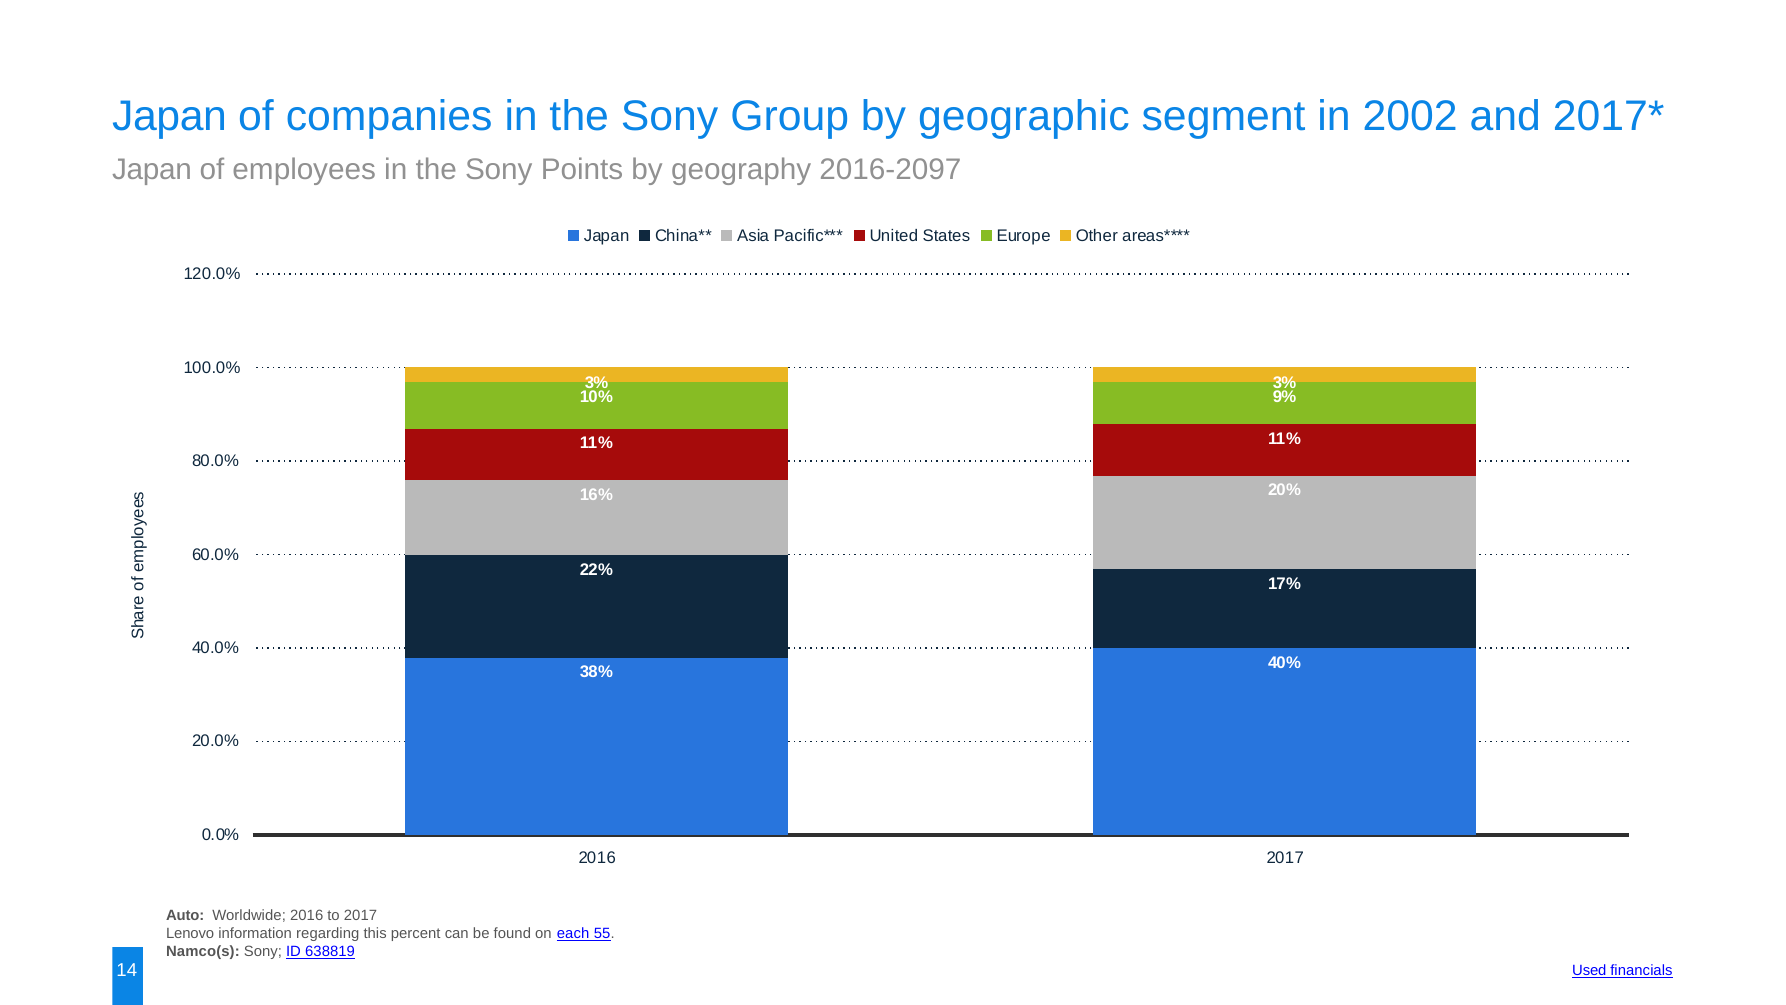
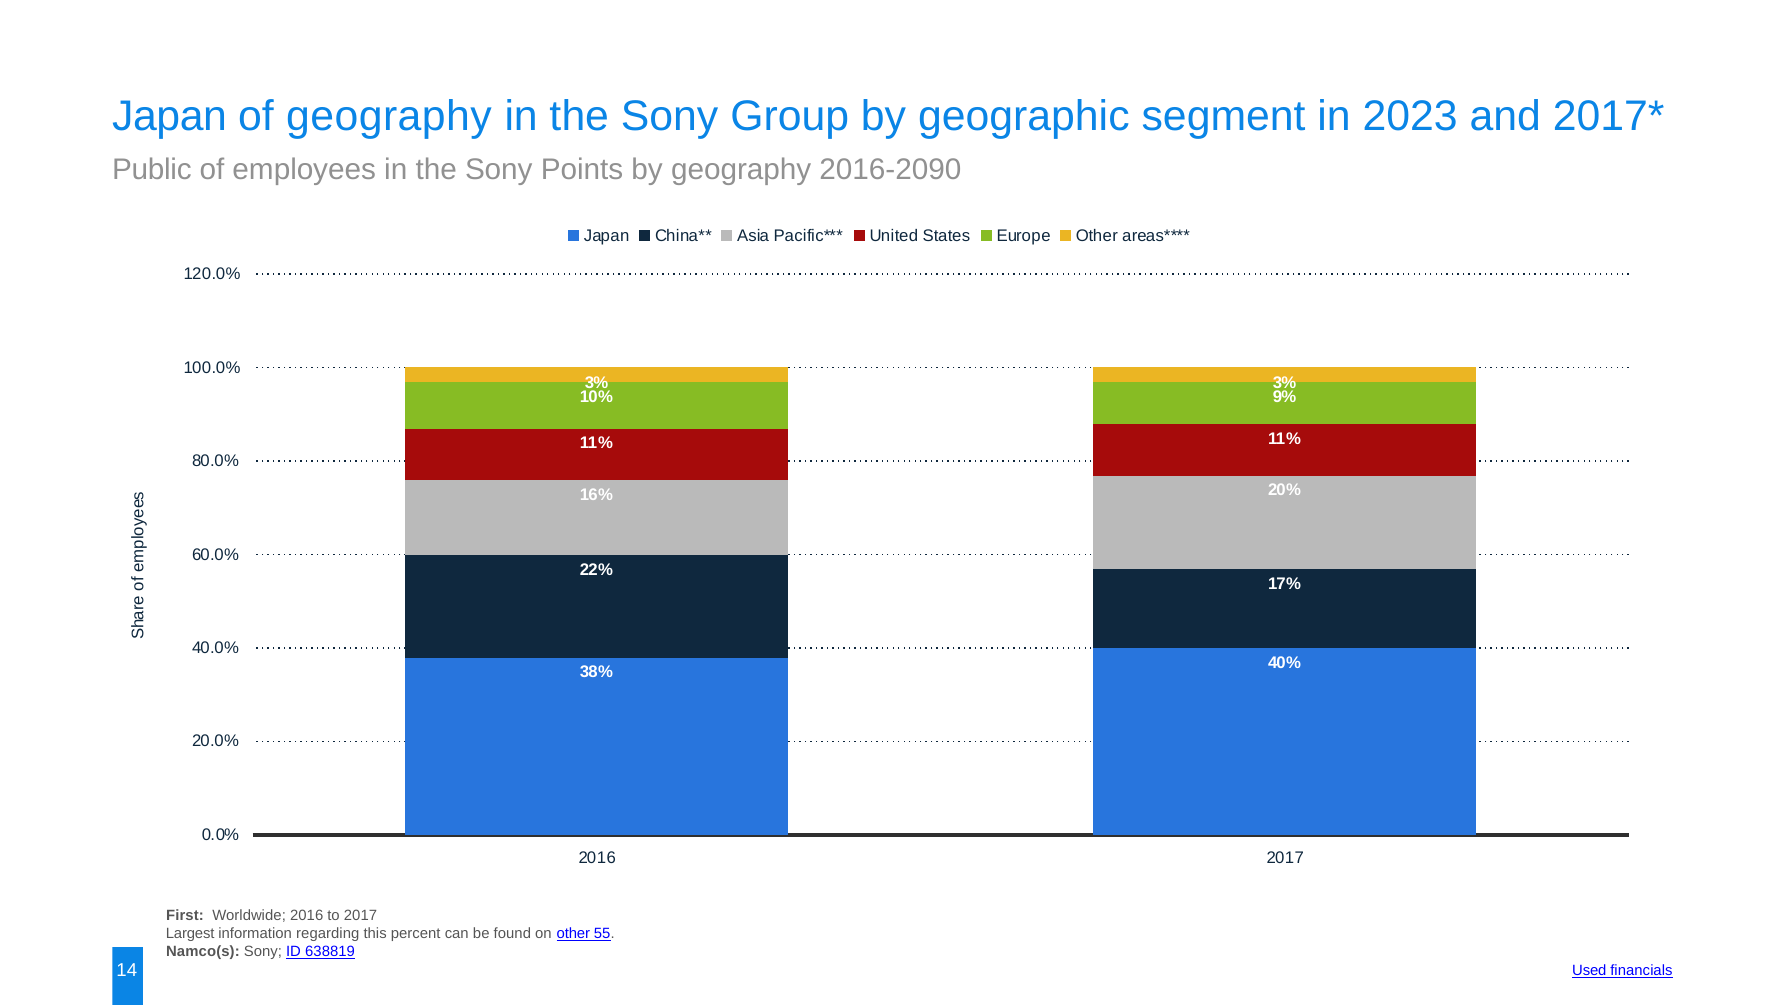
of companies: companies -> geography (389, 116)
2002: 2002 -> 2023 (1410, 116)
Japan: Japan -> Public (152, 170)
2016-2097: 2016-2097 -> 2016-2090 (890, 170)
Auto: Auto -> First (185, 915)
Lenovo: Lenovo -> Largest (190, 933)
on each: each -> other (573, 933)
